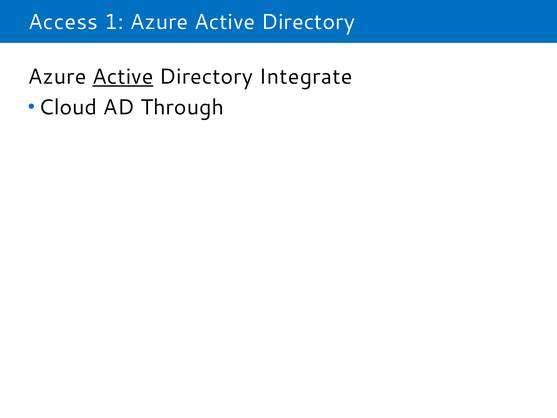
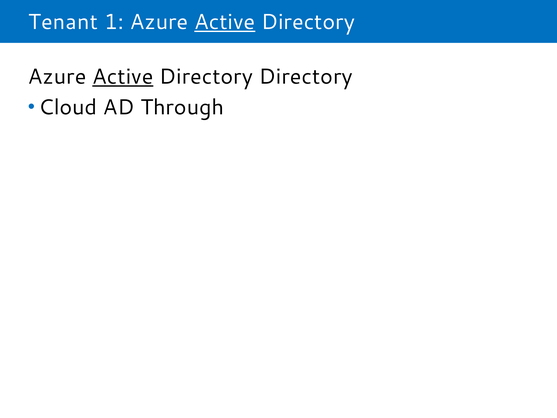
Access: Access -> Tenant (63, 22)
Active underline: none -> present (225, 22)
Directory Integrate: Integrate -> Directory (306, 77)
